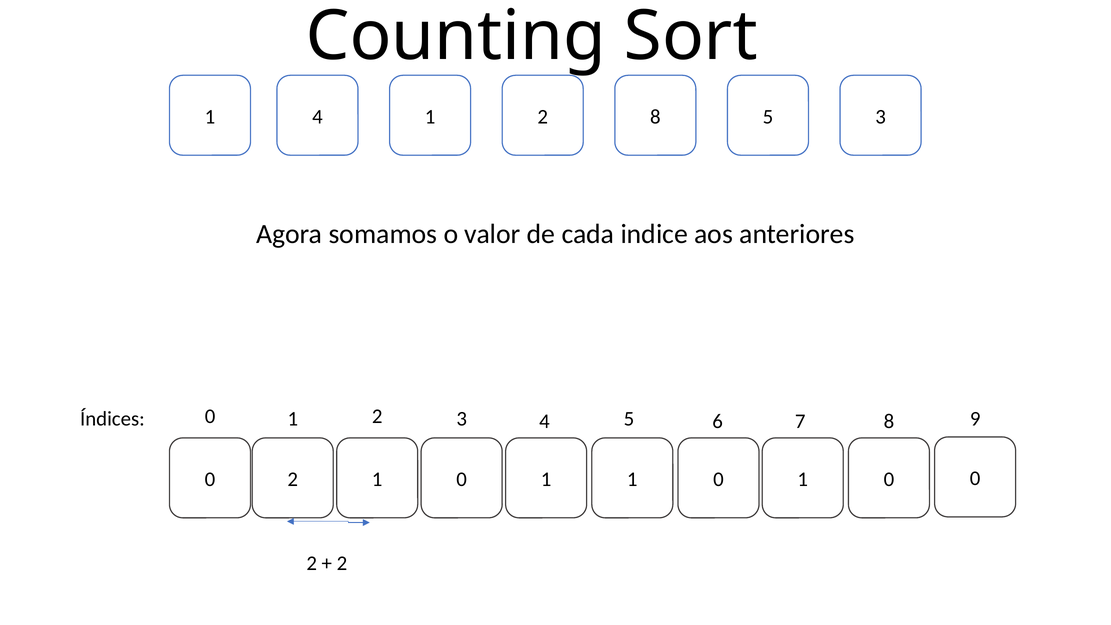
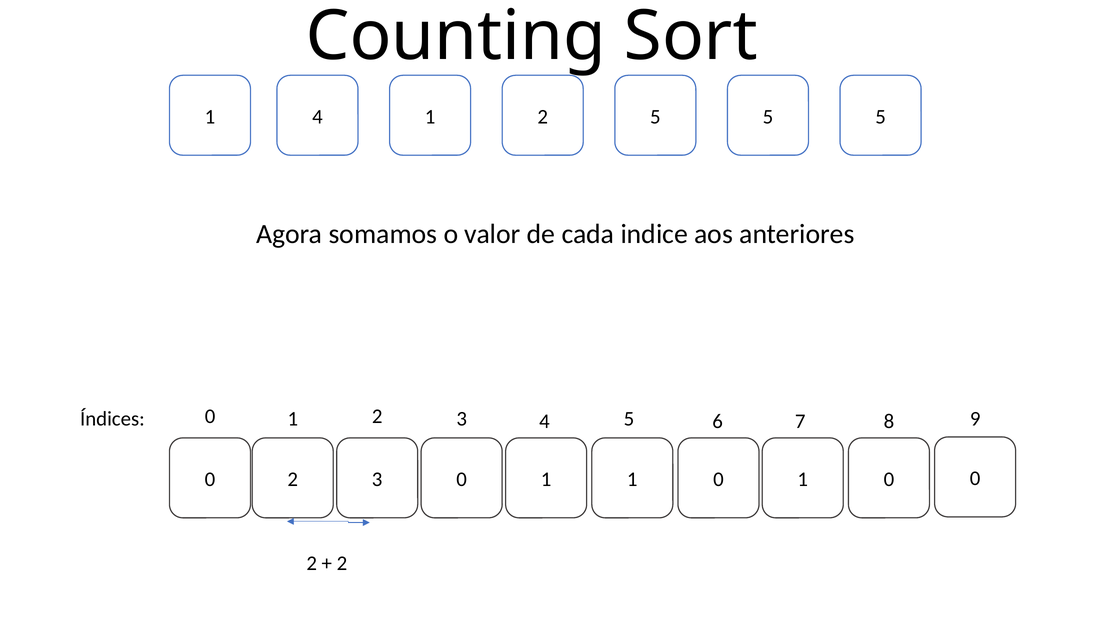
2 8: 8 -> 5 (655, 117)
3: 3 -> 5 (881, 117)
0 2 1: 1 -> 3 (377, 479)
